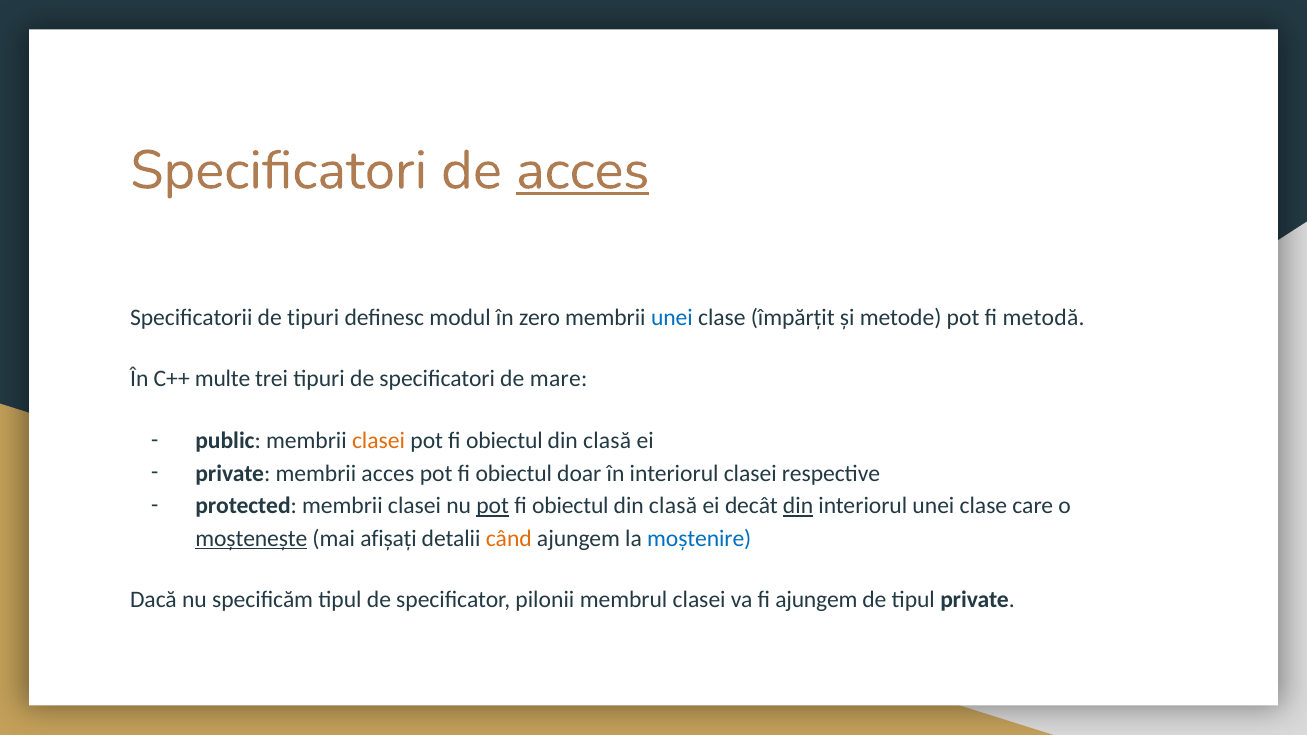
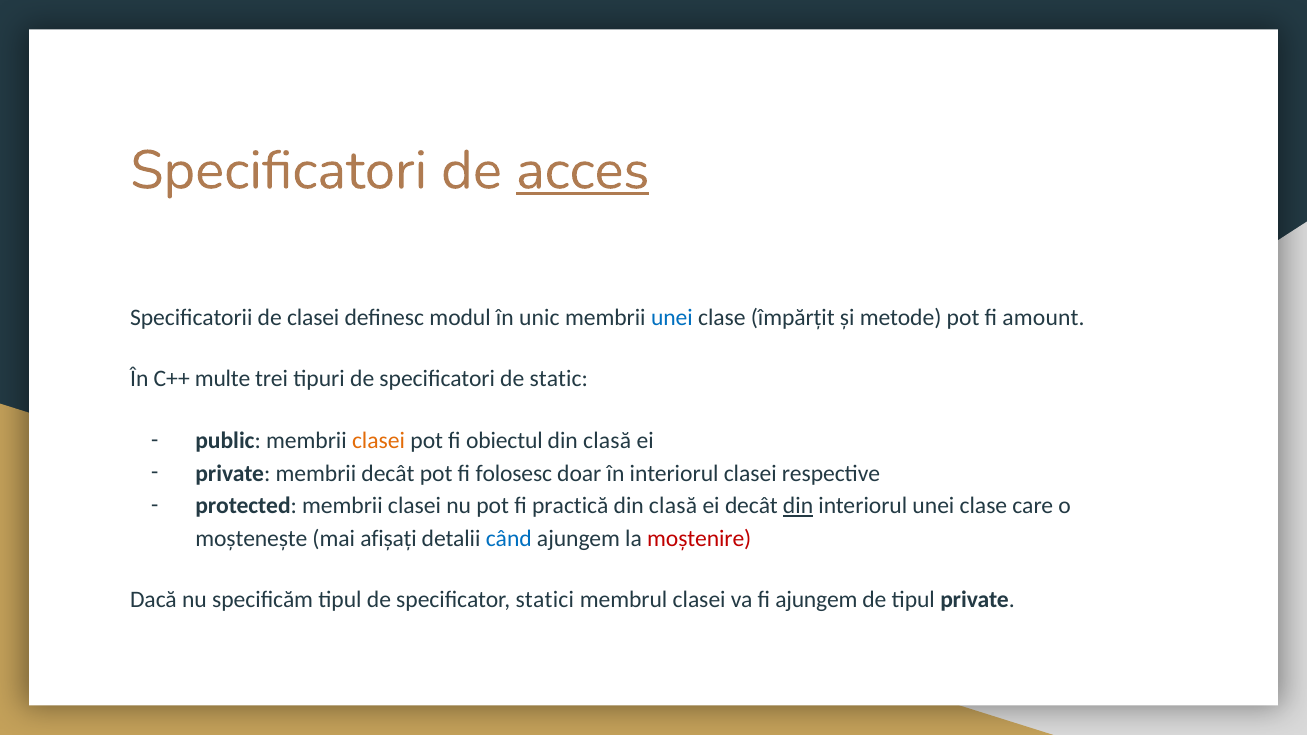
de tipuri: tipuri -> clasei (313, 318)
zero: zero -> unic (539, 318)
metodă: metodă -> amount (1044, 318)
mare: mare -> static (559, 379)
membrii acces: acces -> decât (388, 473)
obiectul: obiectul -> folosesc (514, 473)
pot underline: present -> none (493, 506)
obiectul: obiectul -> practică (570, 506)
moștenește underline: present -> none (251, 539)
când colour: orange -> blue (509, 539)
moștenire colour: blue -> red (699, 539)
pilonii: pilonii -> statici (545, 600)
